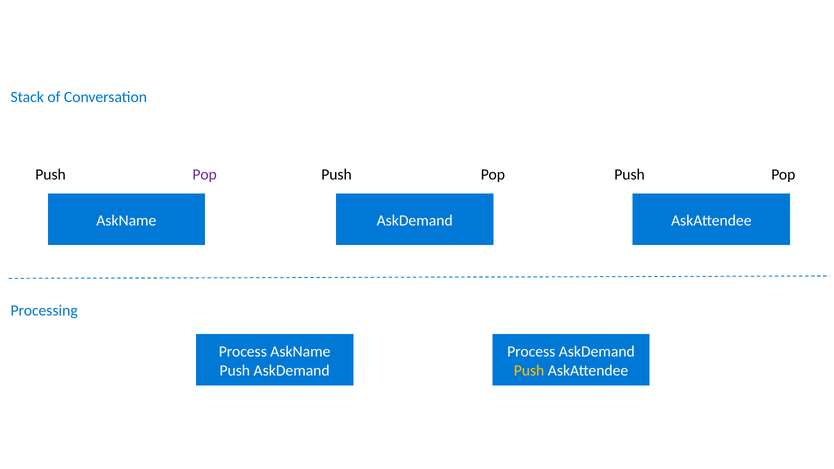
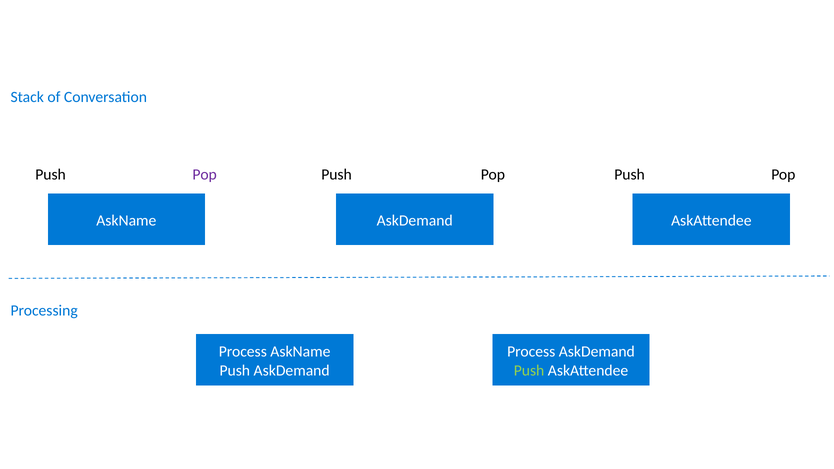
Push colour: yellow -> light green (529, 371)
